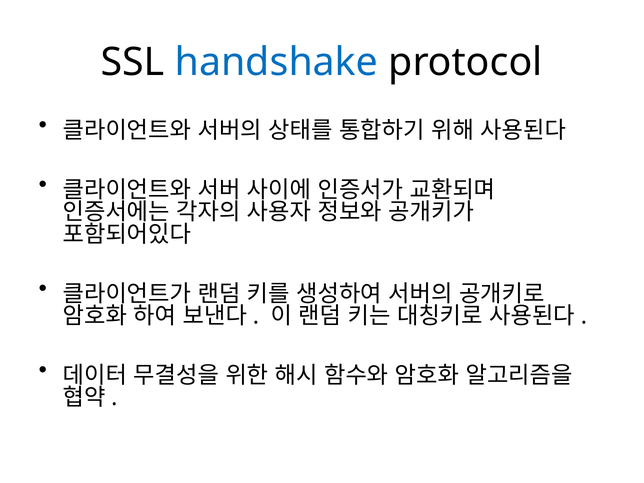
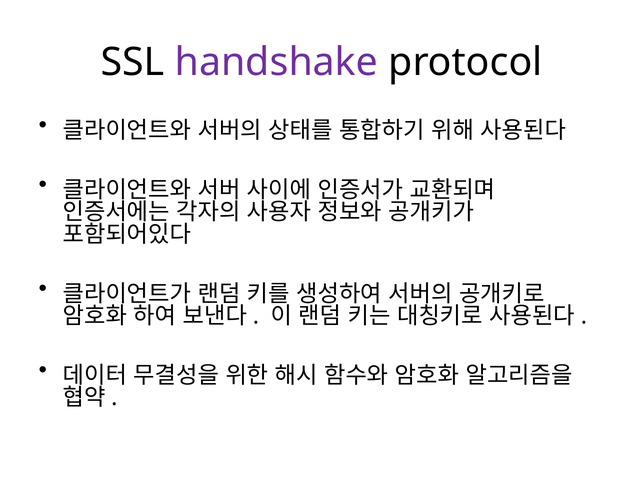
handshake colour: blue -> purple (276, 62)
